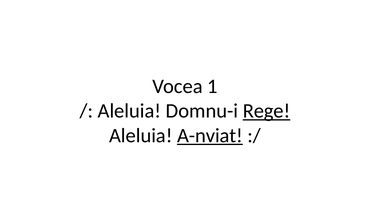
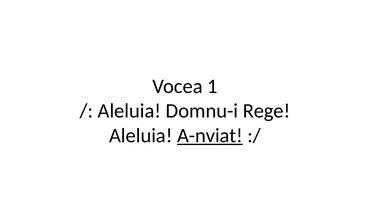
Rege underline: present -> none (267, 111)
